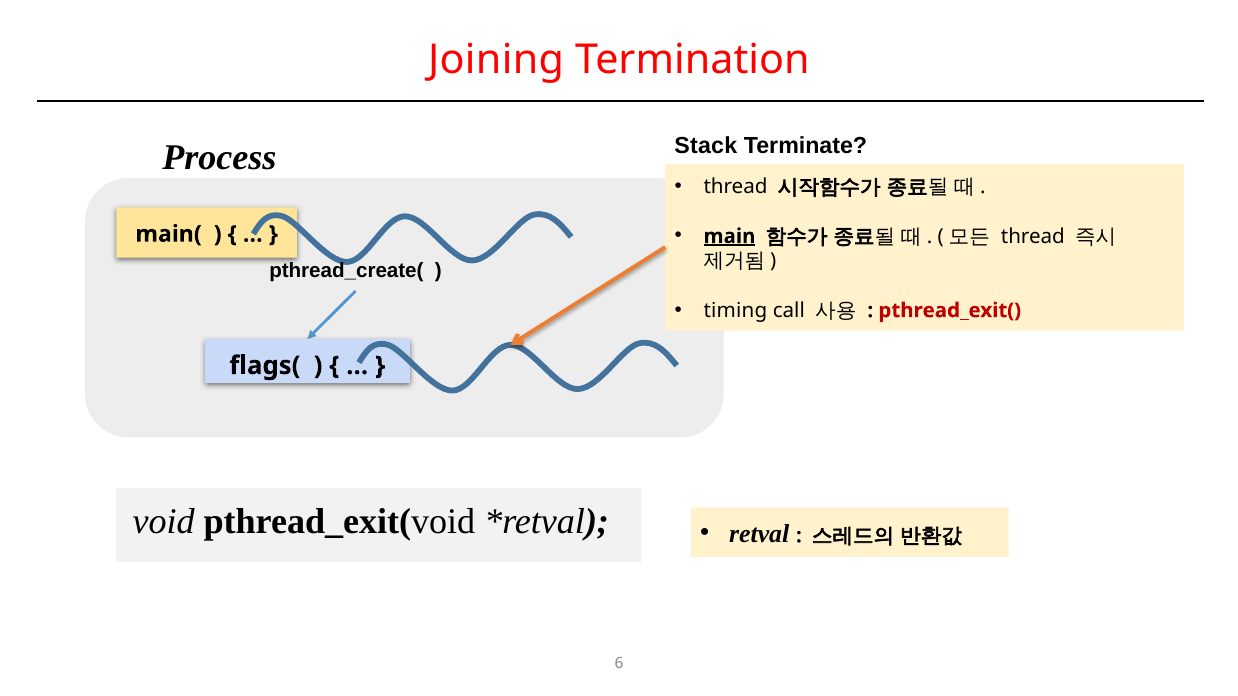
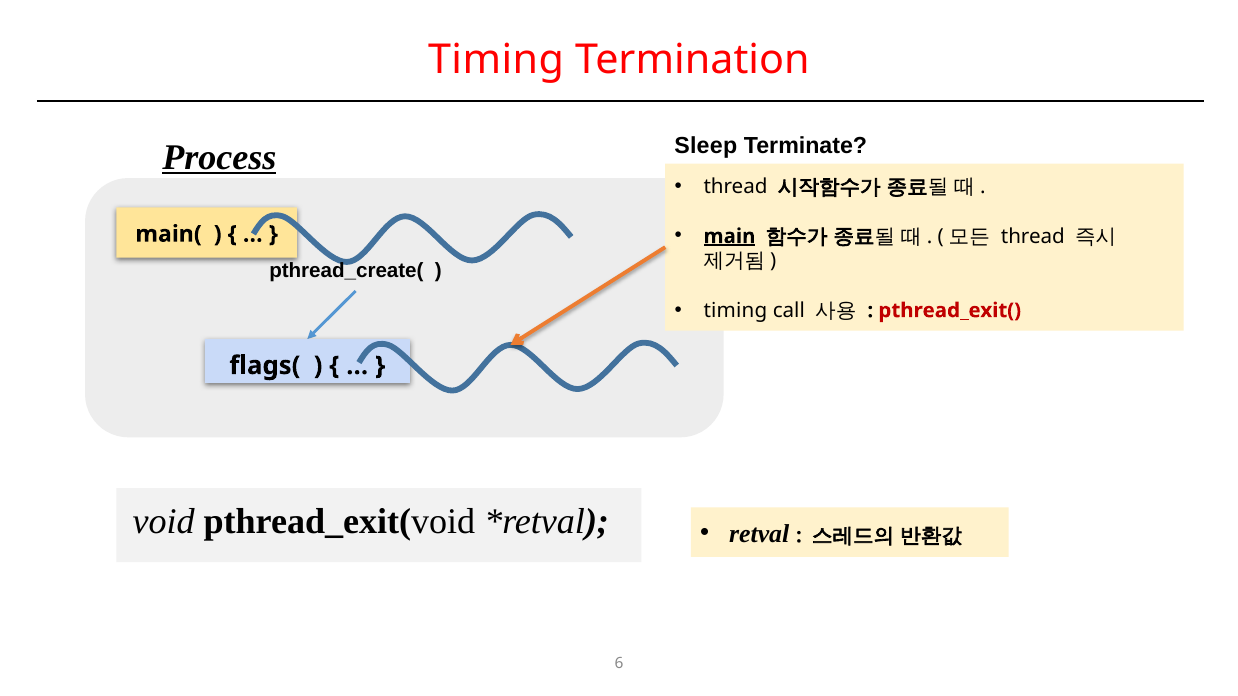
Joining: Joining -> Timing (496, 60)
Stack: Stack -> Sleep (706, 146)
Process underline: none -> present (219, 158)
